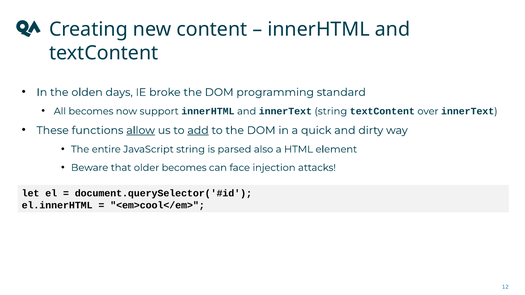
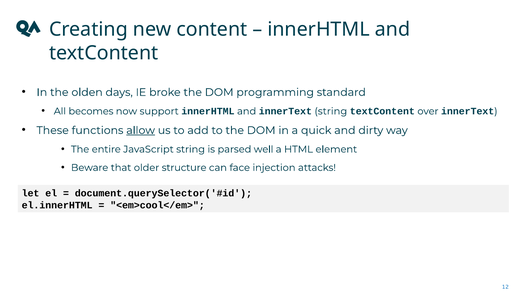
add underline: present -> none (198, 130)
also: also -> well (264, 149)
older becomes: becomes -> structure (184, 168)
